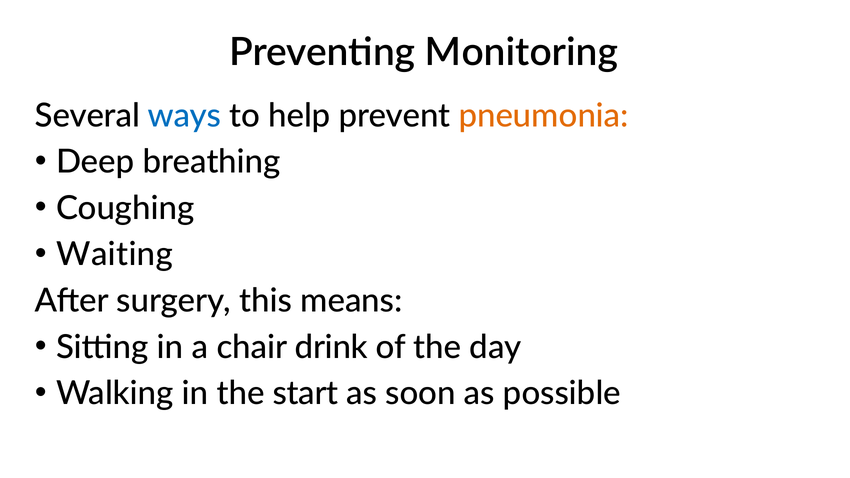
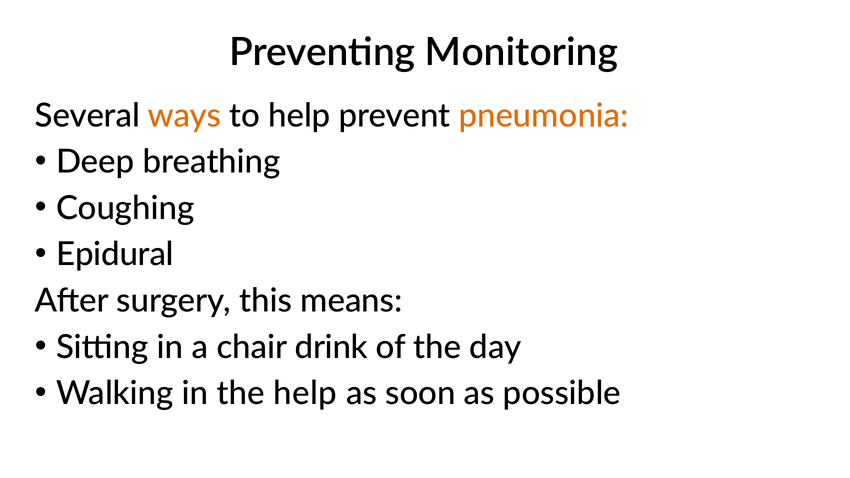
ways colour: blue -> orange (185, 116)
Waiting: Waiting -> Epidural (115, 255)
the start: start -> help (305, 394)
